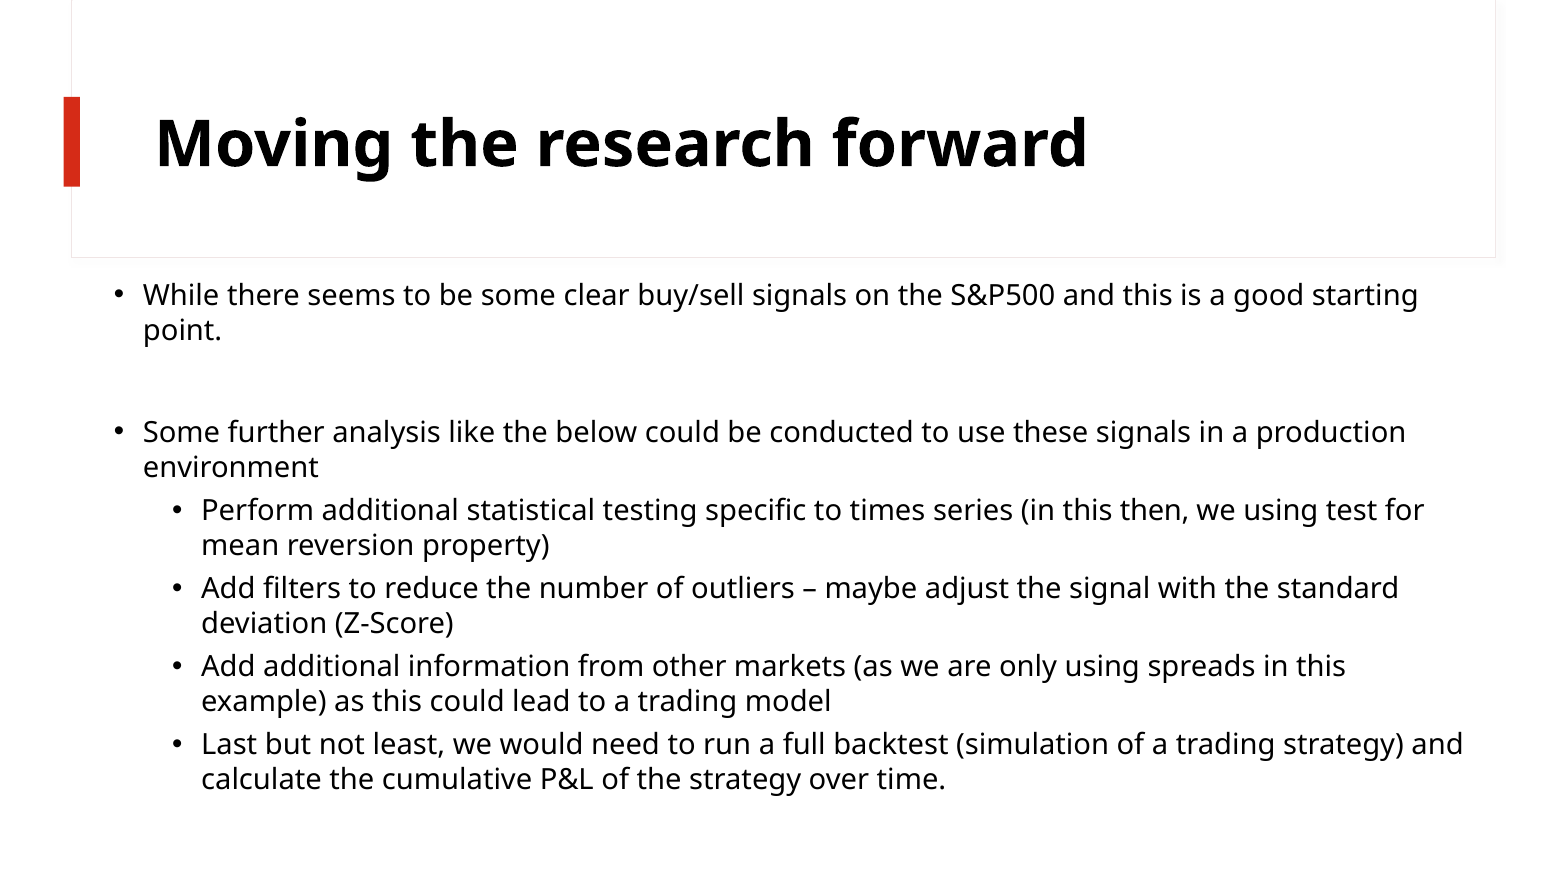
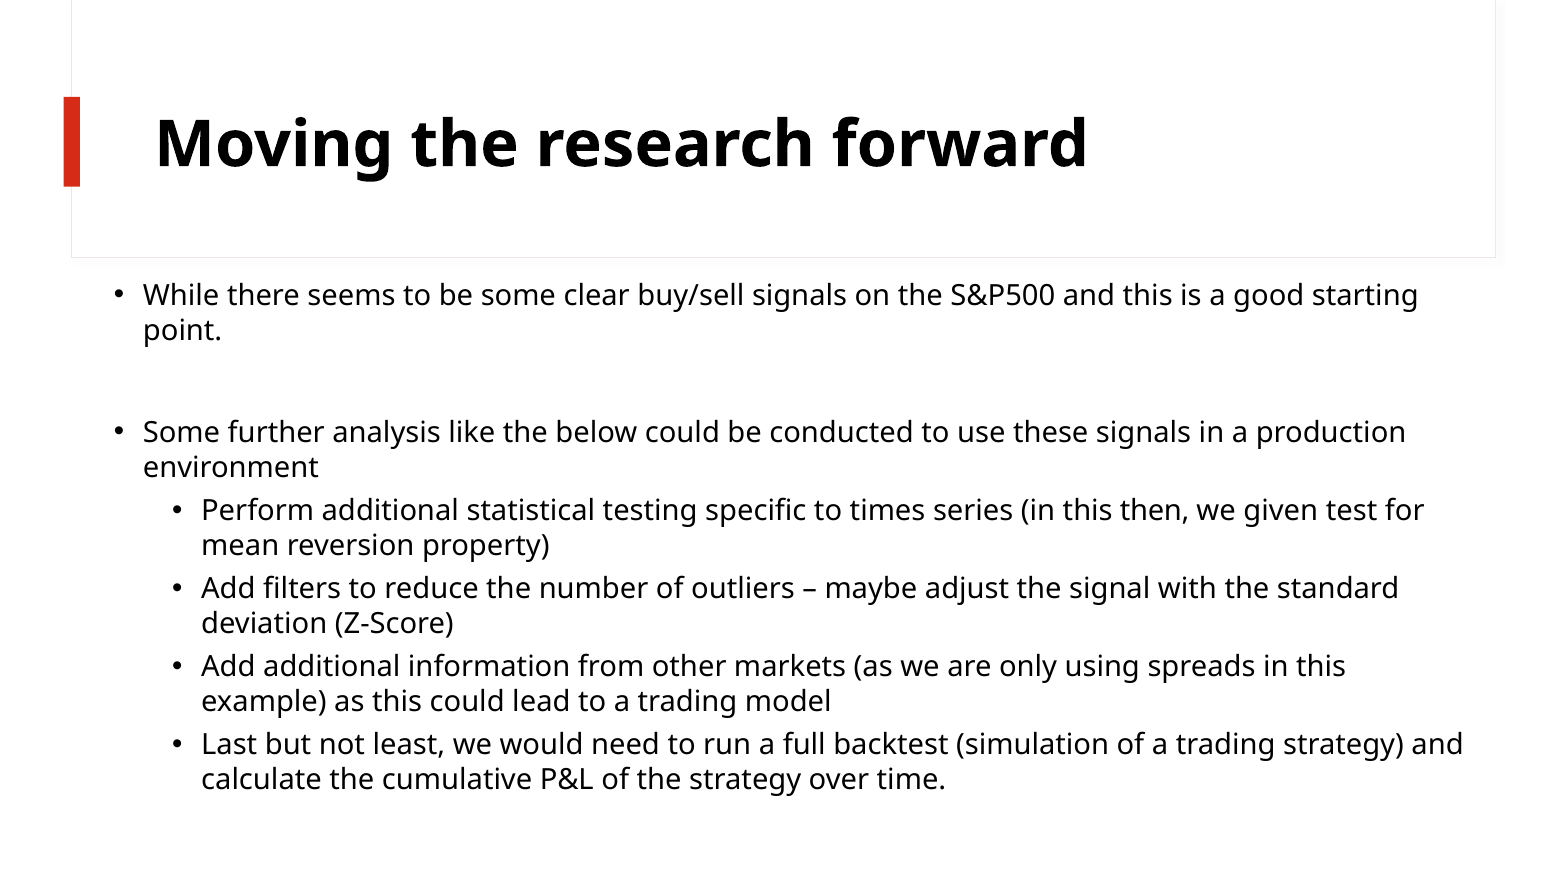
we using: using -> given (1281, 511)
